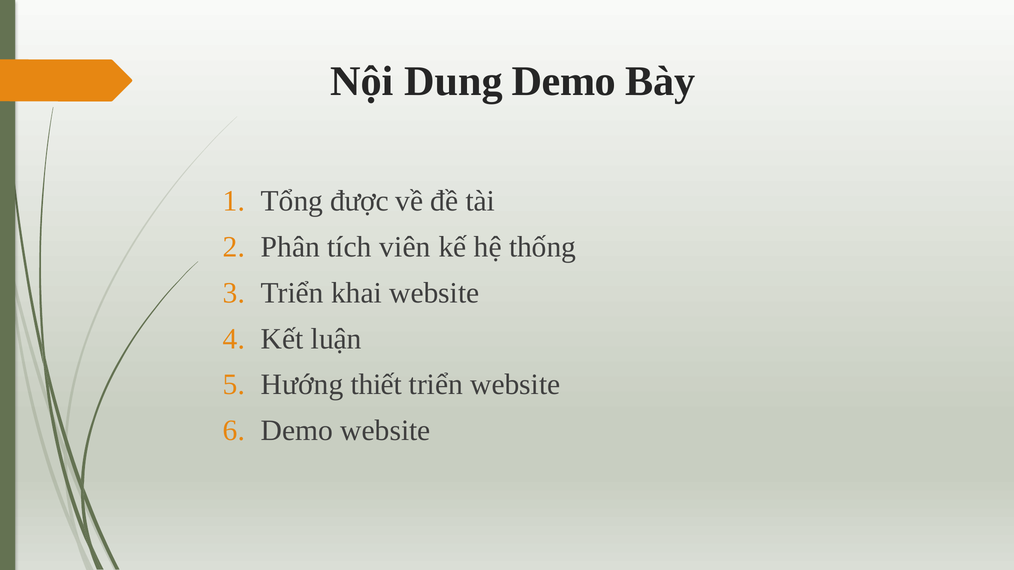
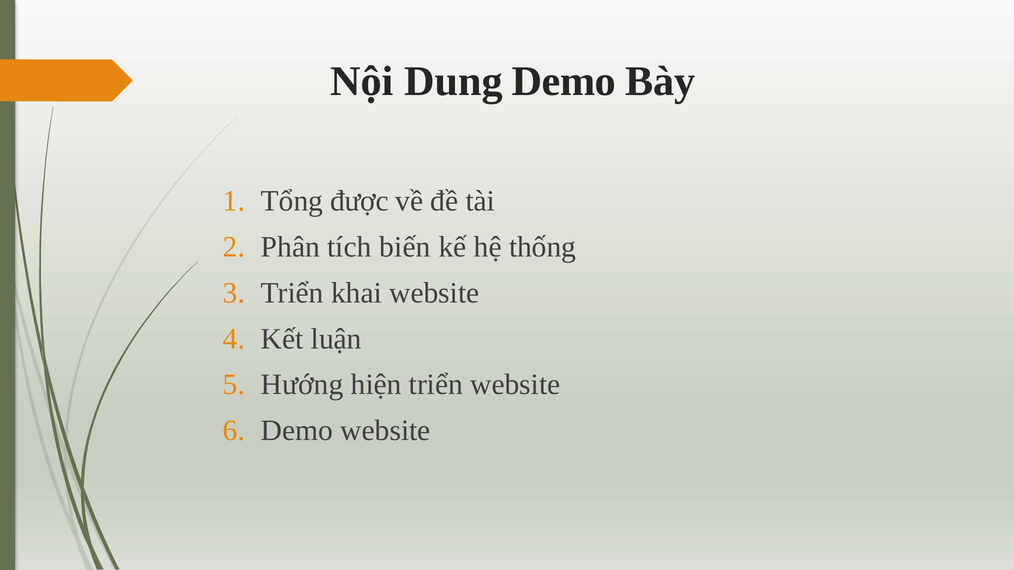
viên: viên -> biến (405, 247)
thiết: thiết -> hiện (376, 385)
